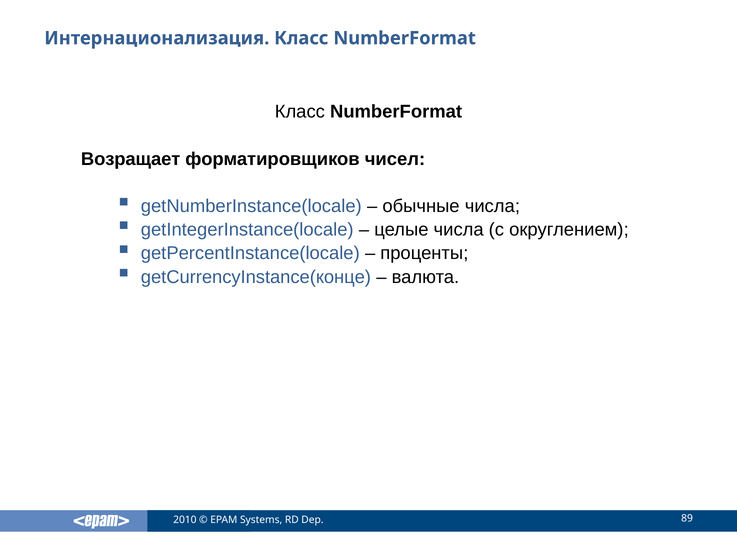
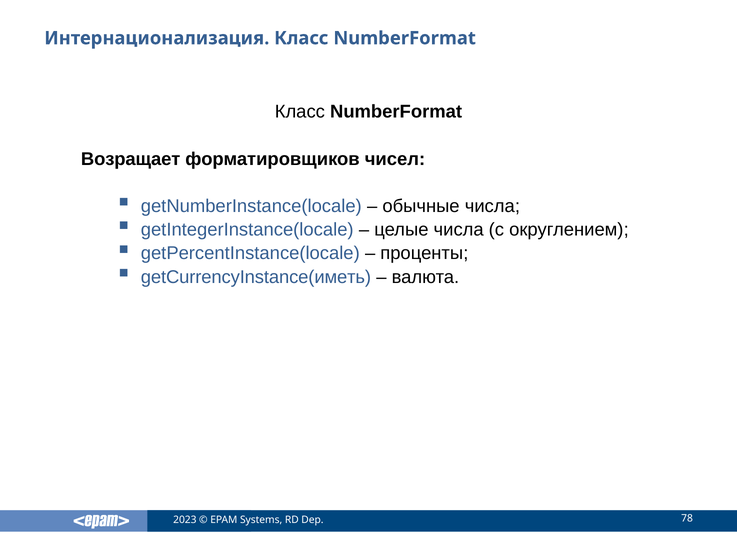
getCurrencyInstance(конце: getCurrencyInstance(конце -> getCurrencyInstance(иметь (256, 277)
2010: 2010 -> 2023 (185, 520)
89: 89 -> 78 (687, 518)
